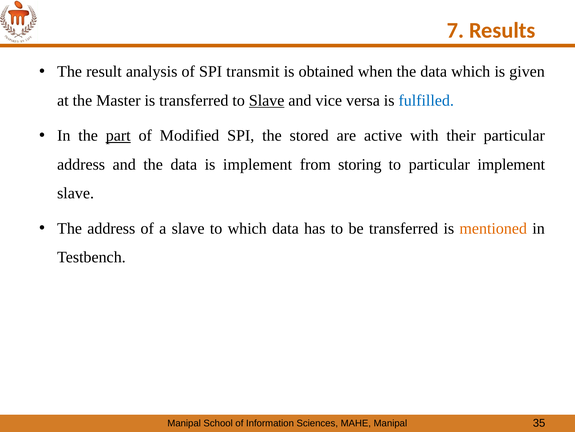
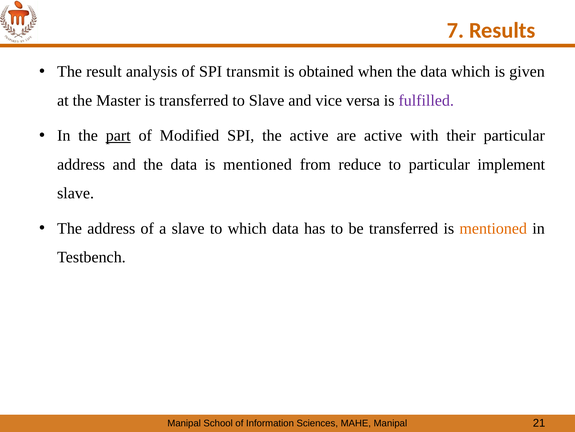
Slave underline: present -> none (267, 100)
fulfilled colour: blue -> purple (426, 100)
the stored: stored -> active (309, 135)
data is implement: implement -> mentioned (257, 164)
storing: storing -> reduce (360, 164)
35: 35 -> 21 (539, 422)
